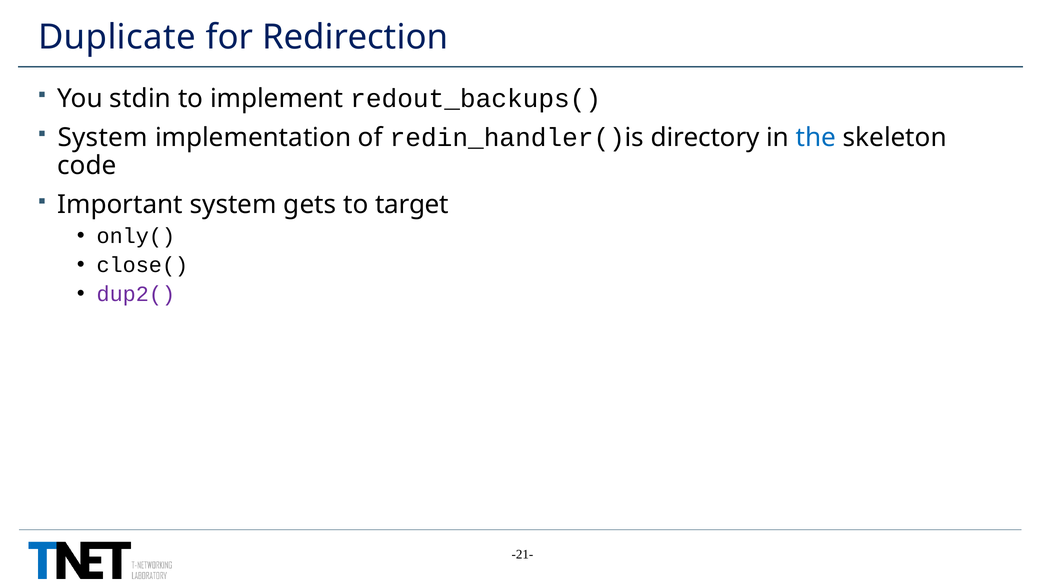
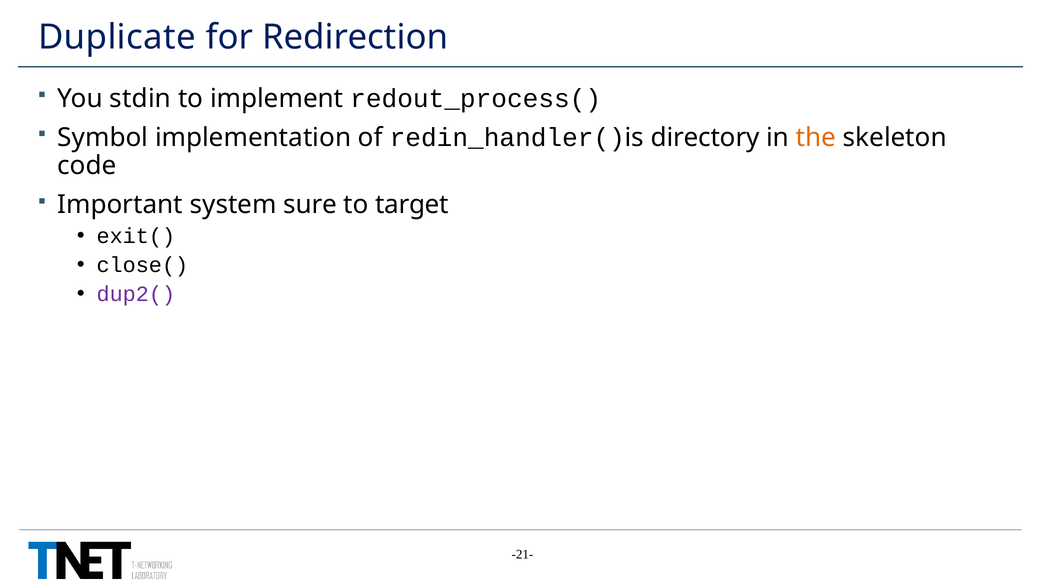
redout_backups(: redout_backups( -> redout_process( (476, 98)
System: System -> Symbol (103, 137)
the colour: blue -> orange (816, 137)
gets: gets -> sure (310, 205)
only(: only( -> exit( (136, 236)
